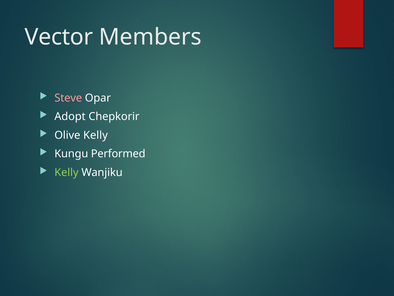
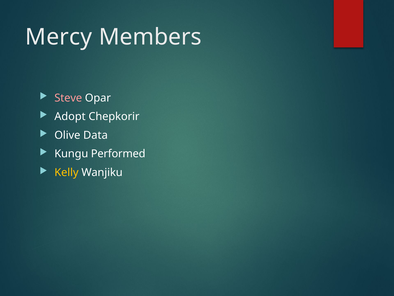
Vector: Vector -> Mercy (59, 37)
Olive Kelly: Kelly -> Data (96, 135)
Kelly colour: light green -> yellow (66, 172)
